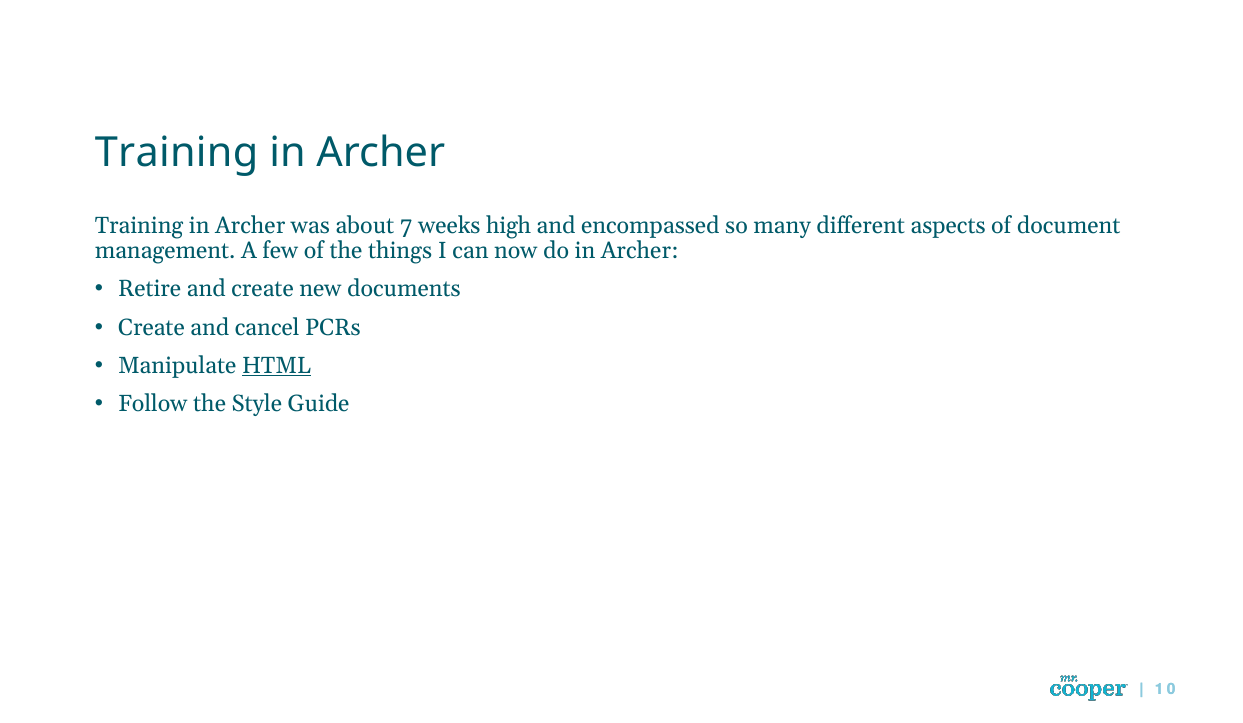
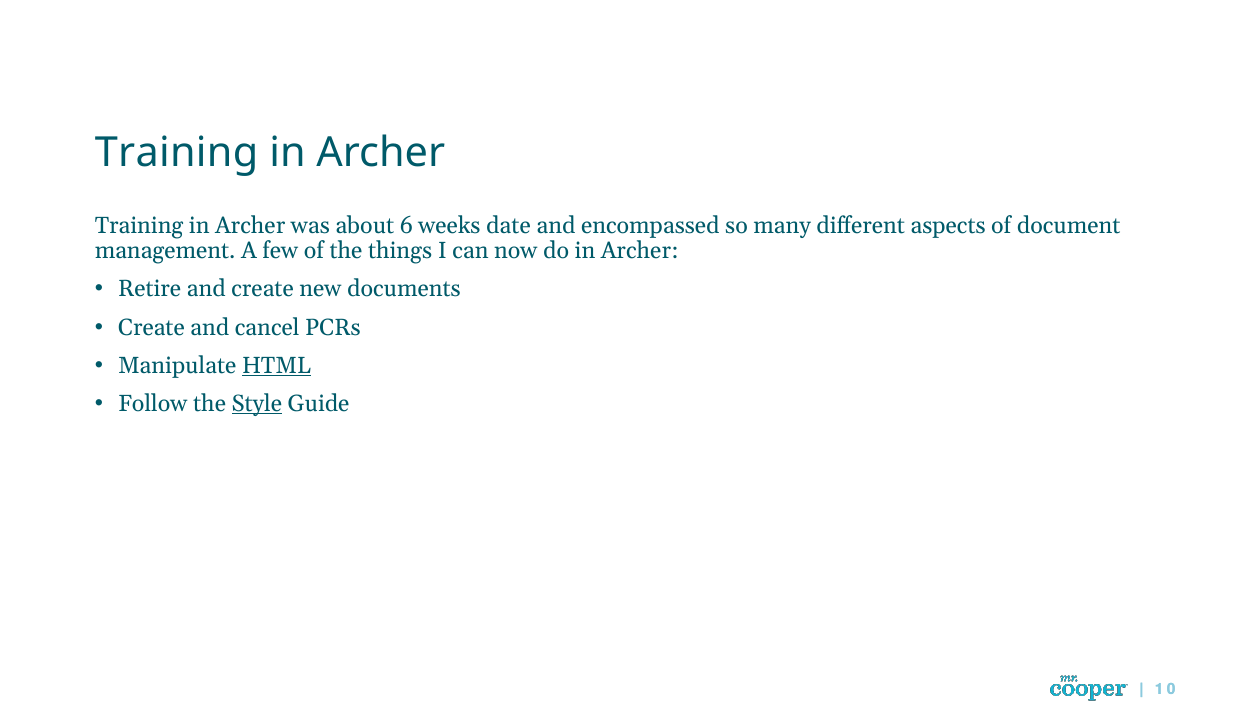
7: 7 -> 6 (406, 226)
high: high -> date (509, 226)
Style underline: none -> present (257, 403)
